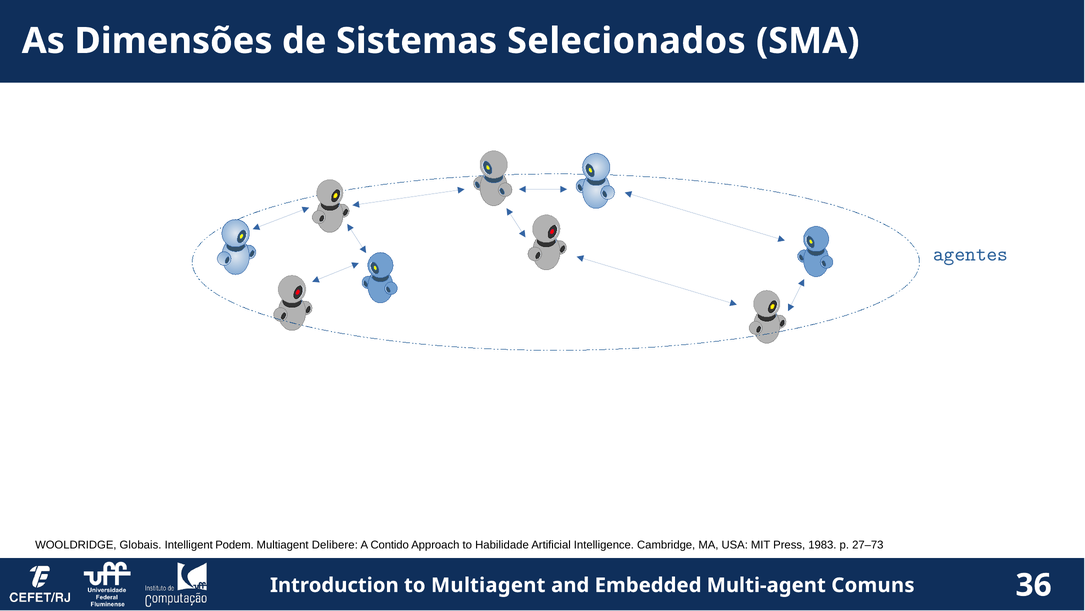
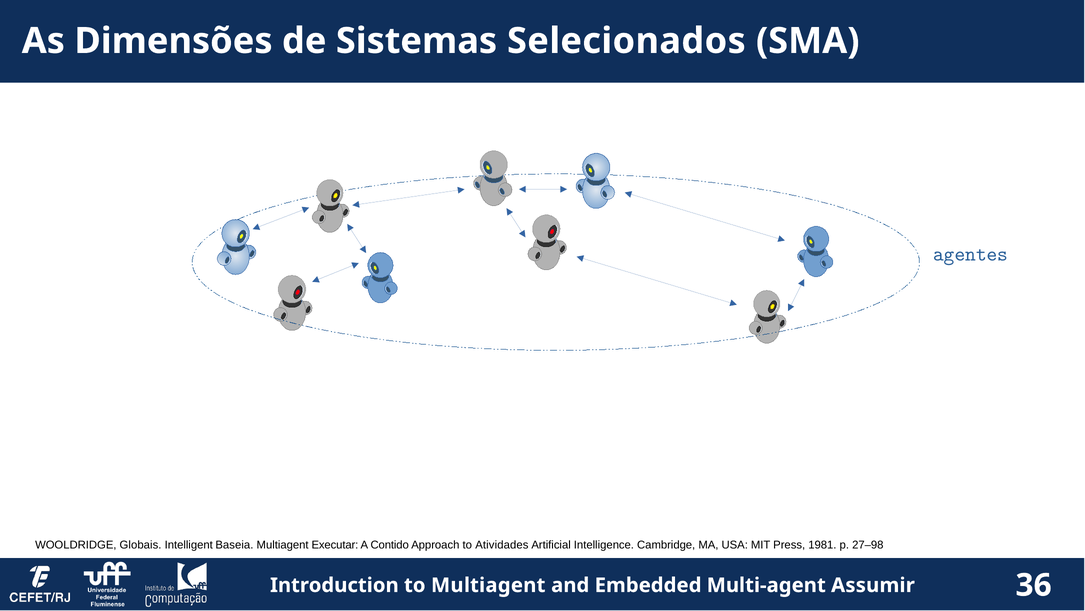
Podem: Podem -> Baseia (234, 544)
Delibere: Delibere -> Executar (335, 544)
Habilidade: Habilidade -> Atividades (502, 544)
1983: 1983 -> 1981 (822, 544)
27–73: 27–73 -> 27–98 (868, 544)
Comuns: Comuns -> Assumir (873, 585)
